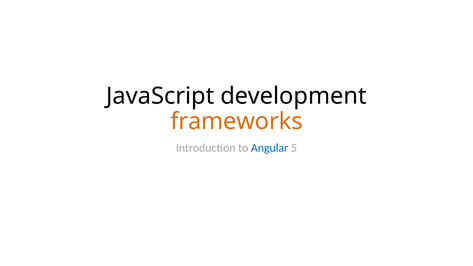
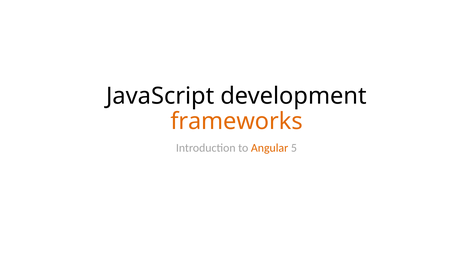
Angular colour: blue -> orange (270, 148)
